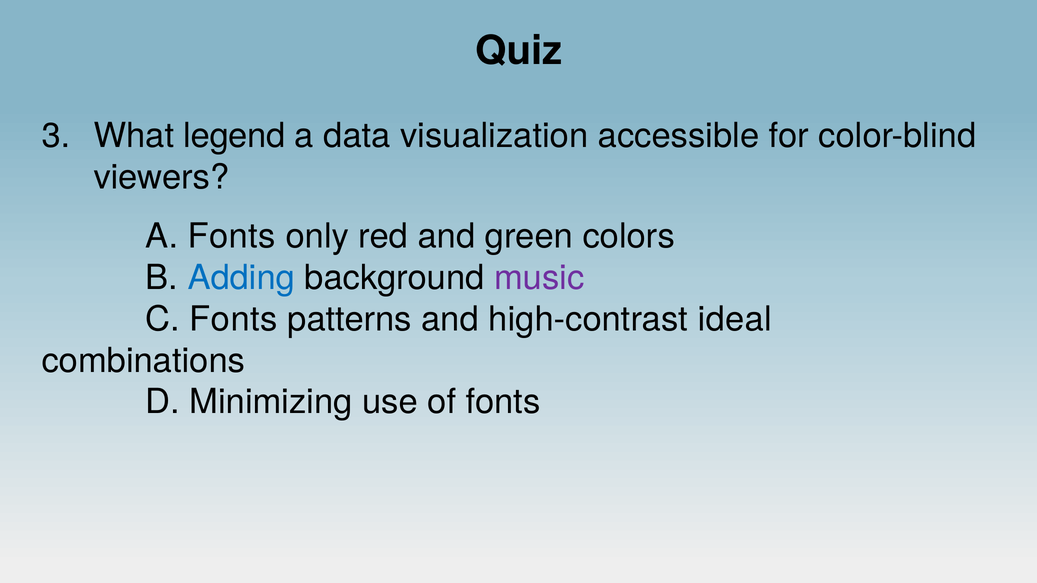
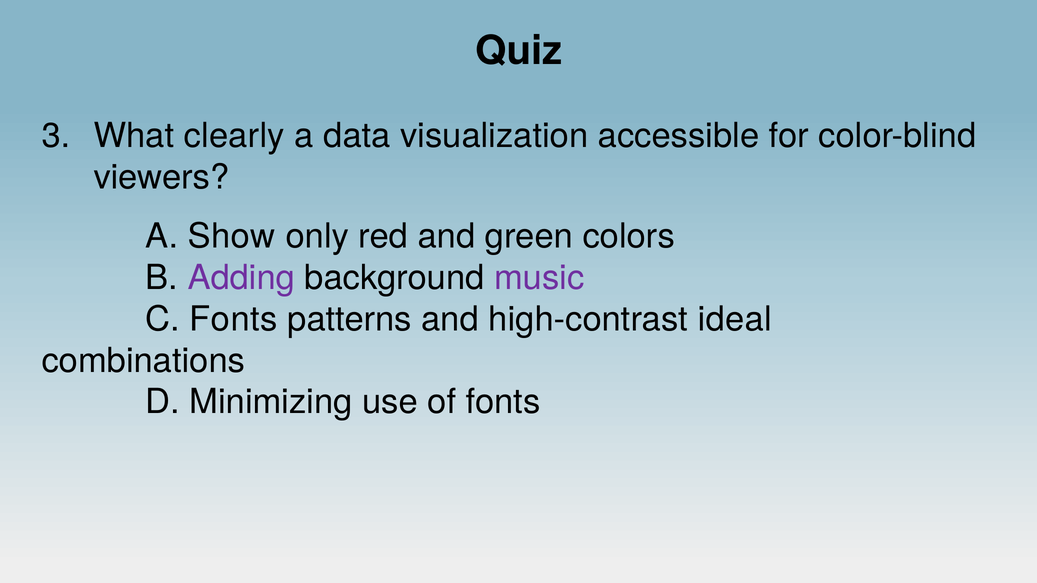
legend: legend -> clearly (234, 136)
A Fonts: Fonts -> Show (232, 236)
Adding colour: blue -> purple (241, 278)
